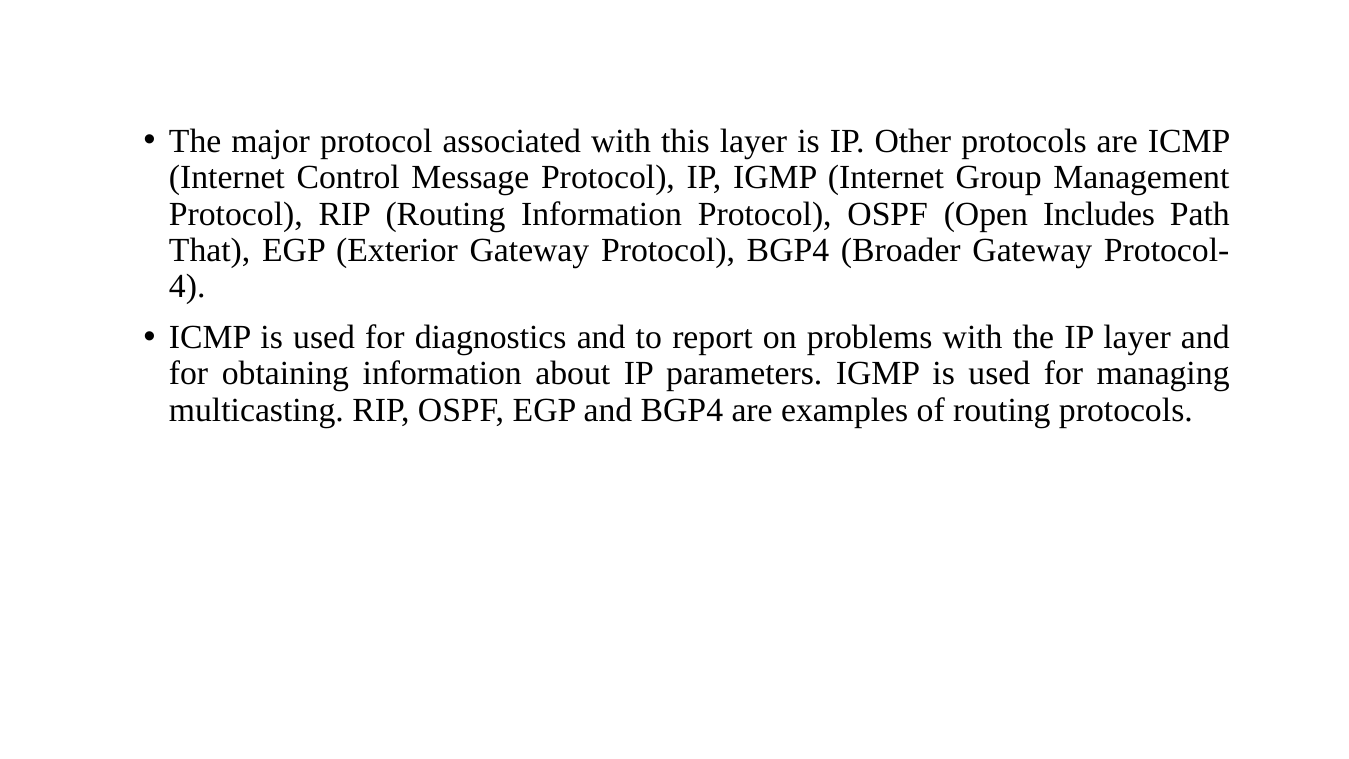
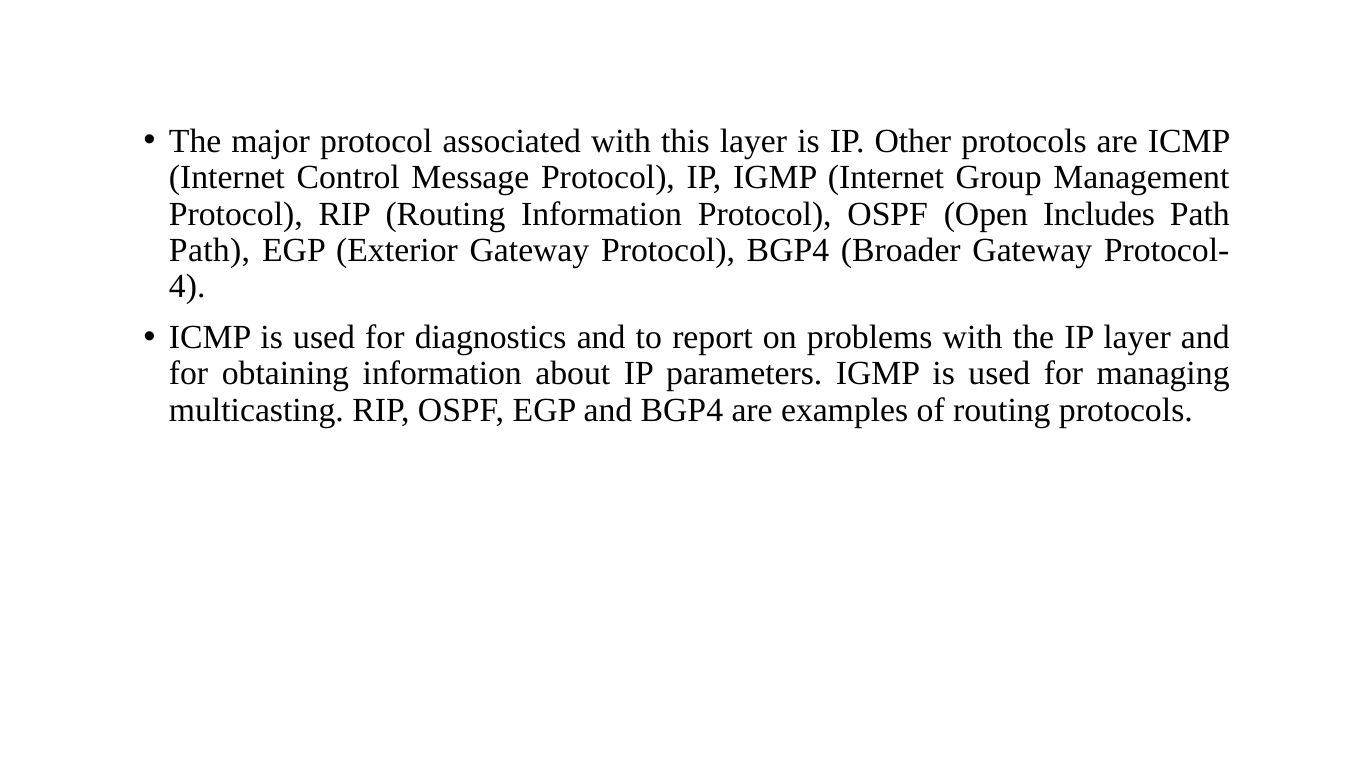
That: That -> Path (209, 250)
